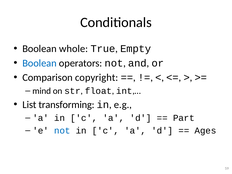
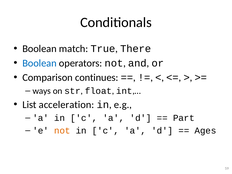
whole: whole -> match (74, 49)
Empty: Empty -> There (136, 49)
copyright: copyright -> continues (97, 78)
mind: mind -> ways (42, 91)
transforming: transforming -> acceleration (67, 105)
not colour: blue -> orange (62, 131)
